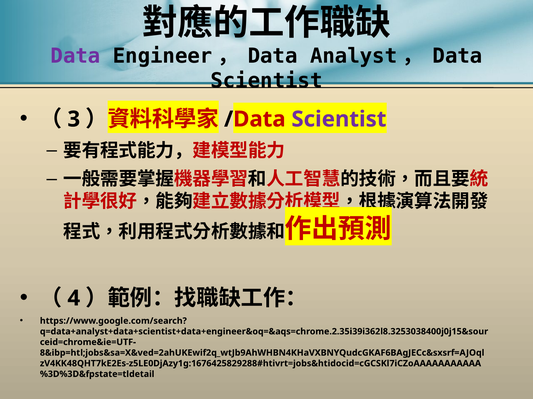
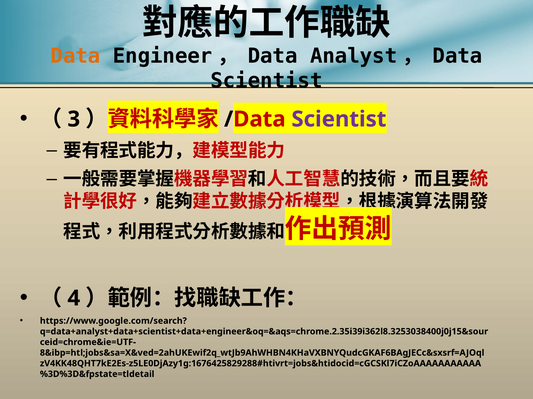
Data colour: purple -> orange (75, 56)
